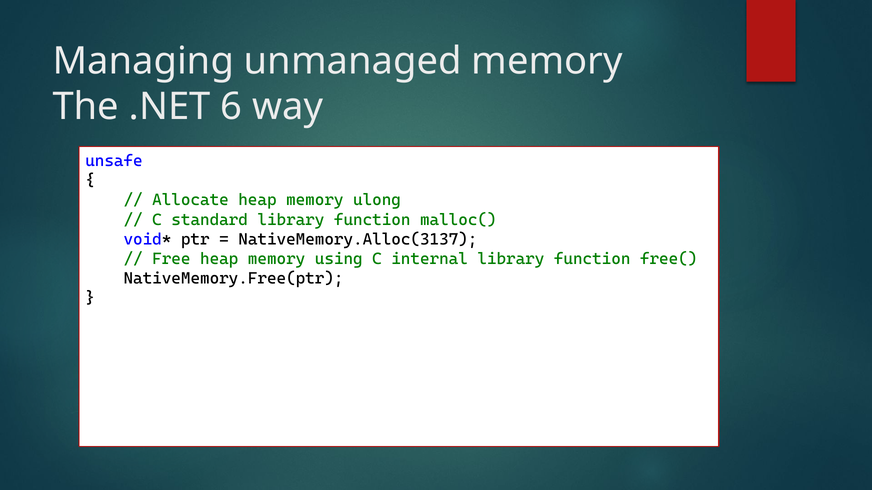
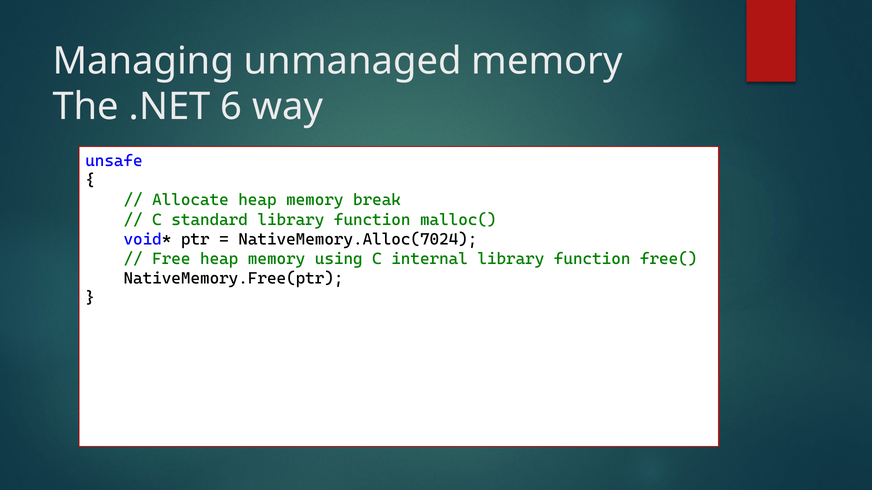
ulong: ulong -> break (377, 200)
NativeMemory.Alloc(3137: NativeMemory.Alloc(3137 -> NativeMemory.Alloc(7024 (358, 239)
